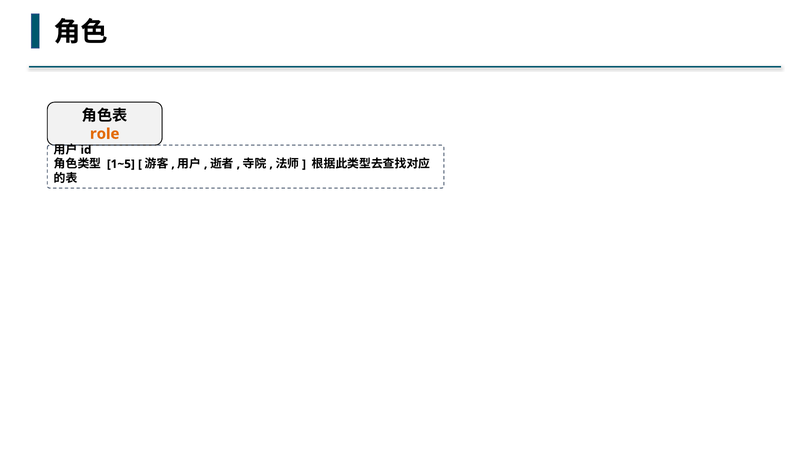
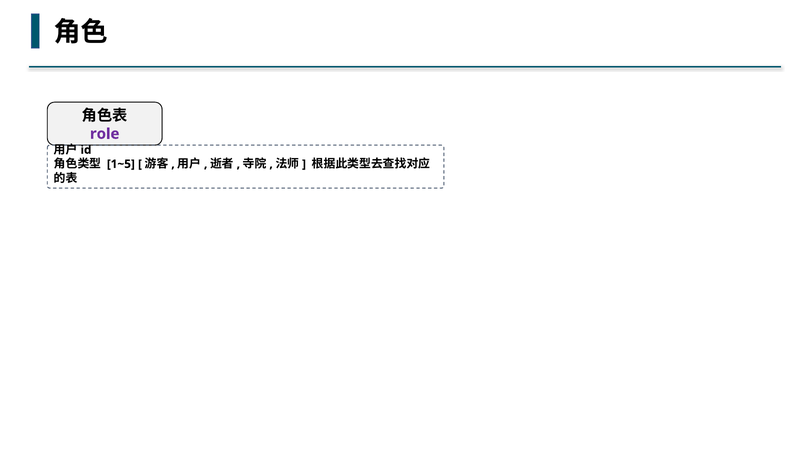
role colour: orange -> purple (105, 134)
